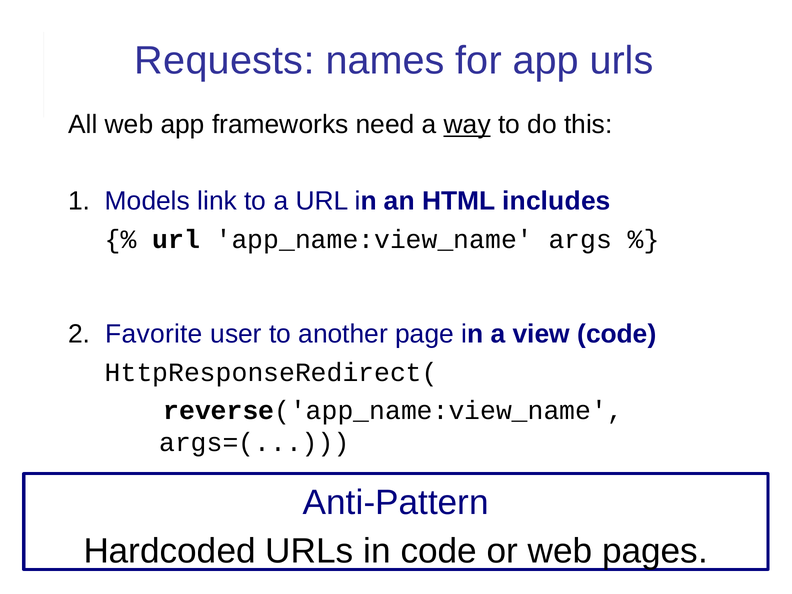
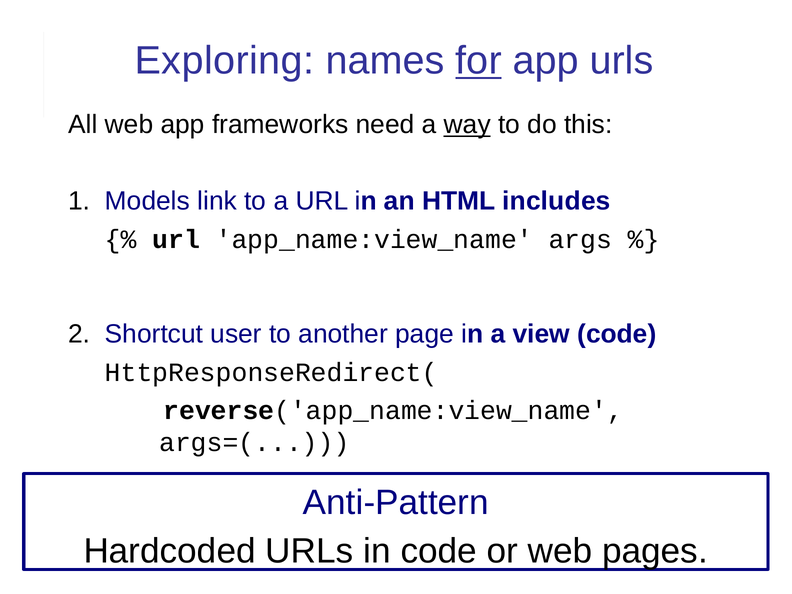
Requests: Requests -> Exploring (224, 61)
for underline: none -> present (479, 61)
Favorite: Favorite -> Shortcut (154, 334)
